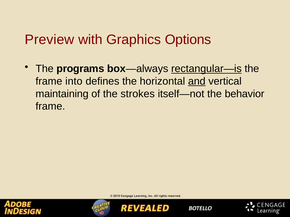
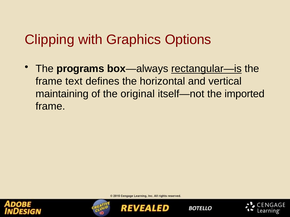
Preview: Preview -> Clipping (50, 40)
into: into -> text (74, 81)
and underline: present -> none (197, 81)
strokes: strokes -> original (138, 94)
behavior: behavior -> imported (245, 94)
